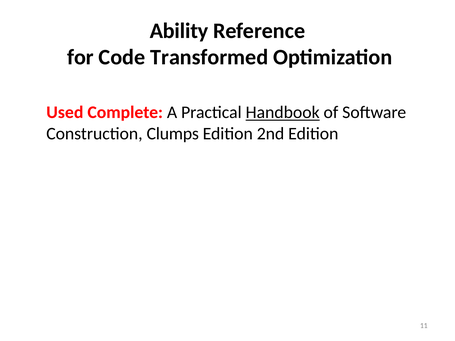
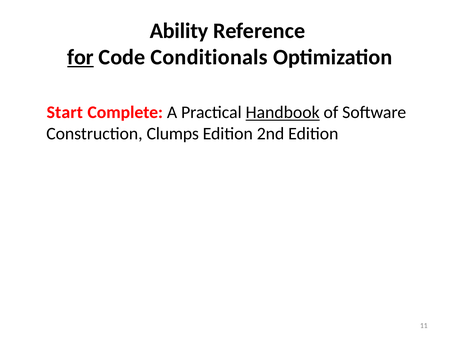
for underline: none -> present (81, 57)
Transformed: Transformed -> Conditionals (209, 57)
Used: Used -> Start (65, 113)
